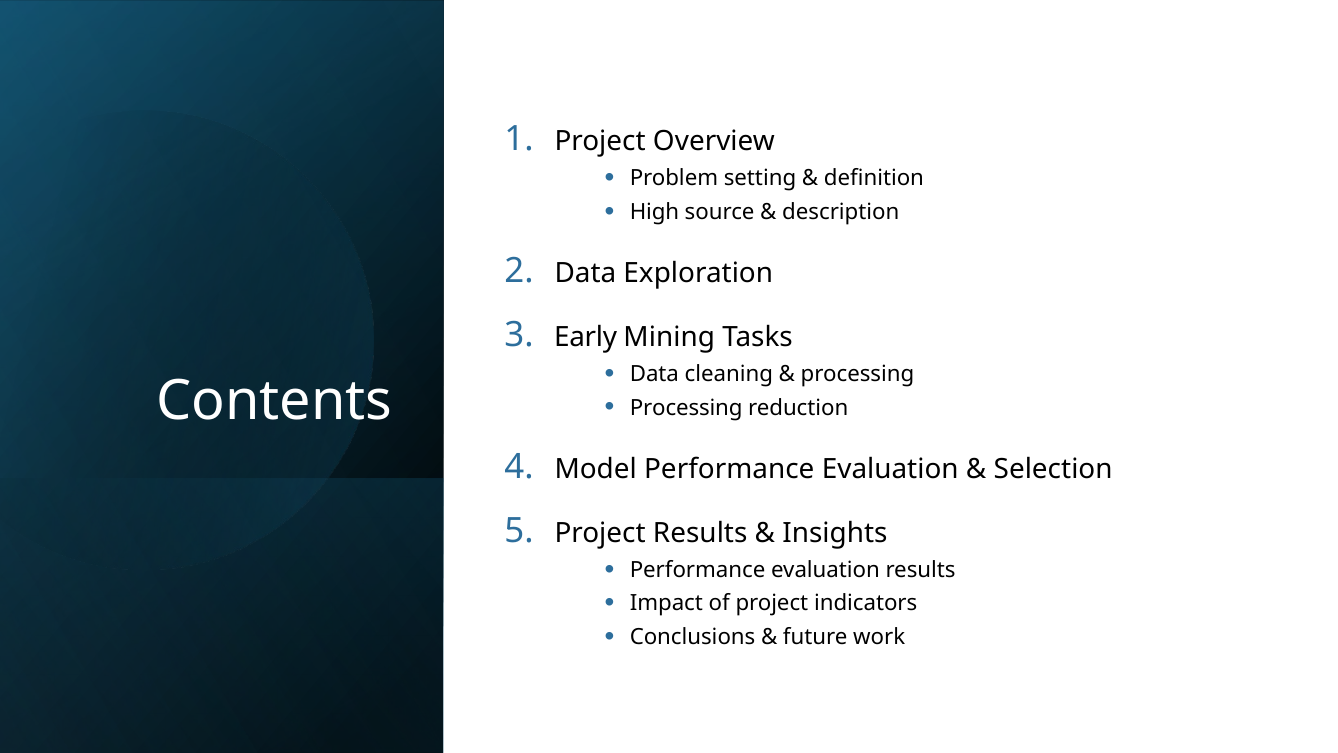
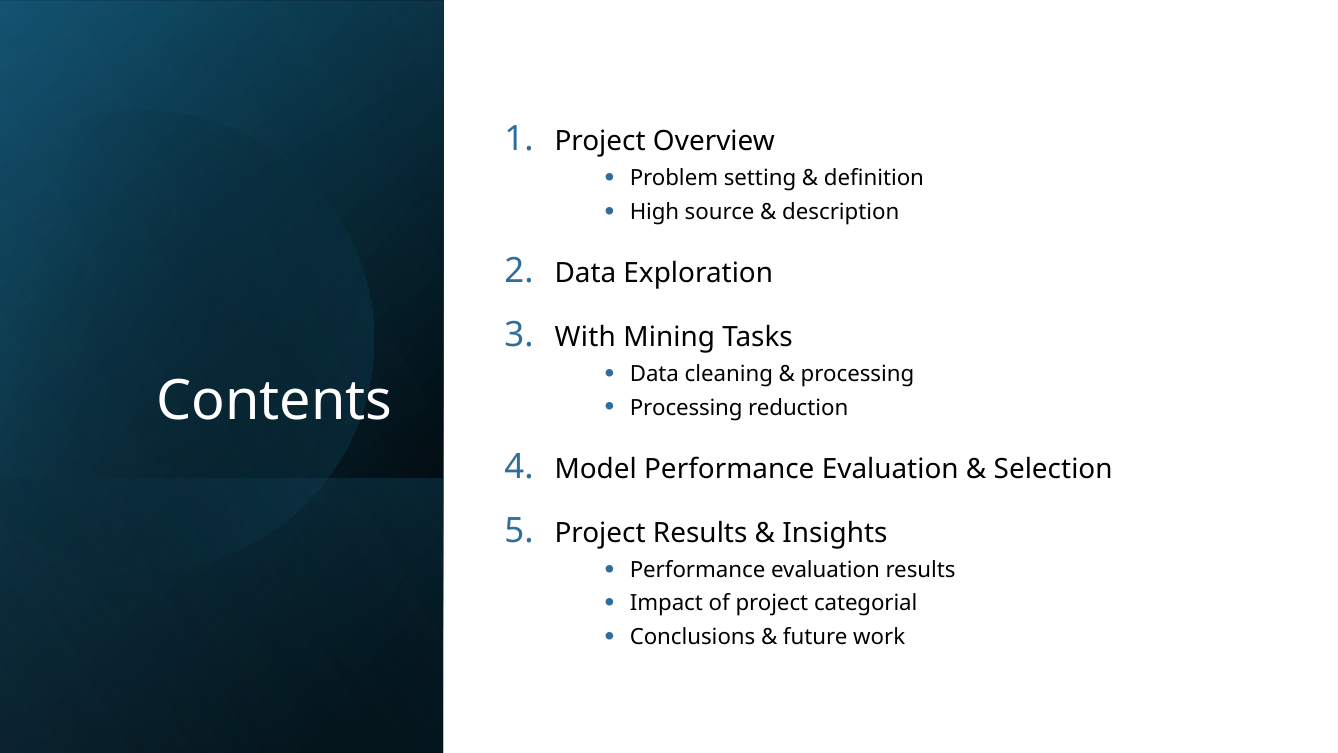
Early: Early -> With (585, 337)
indicators: indicators -> categorial (866, 603)
